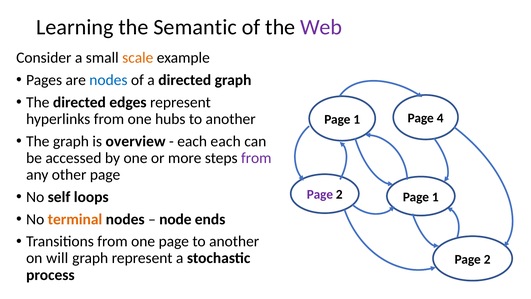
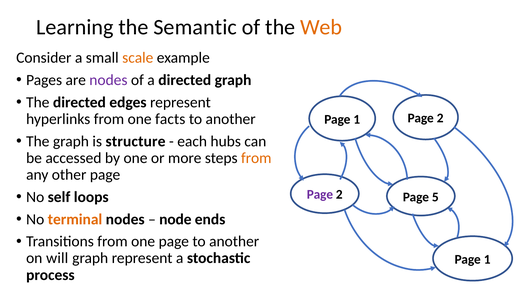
Web colour: purple -> orange (321, 27)
nodes colour: blue -> purple (108, 80)
hubs: hubs -> facts (170, 119)
4: 4 -> 2 (440, 118)
overview: overview -> structure (136, 141)
each each: each -> hubs (226, 141)
from colour: purple -> orange (256, 158)
1: 1 -> 5 (435, 197)
2: 2 -> 1 (487, 259)
